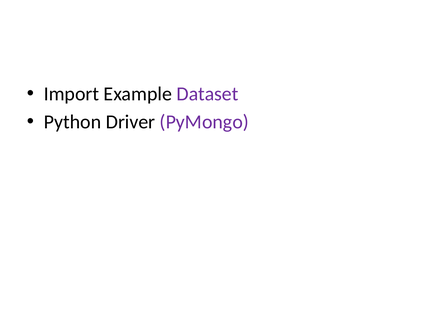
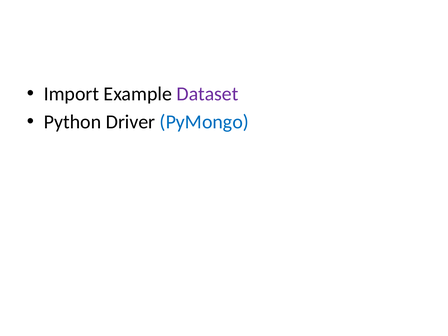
PyMongo colour: purple -> blue (204, 122)
